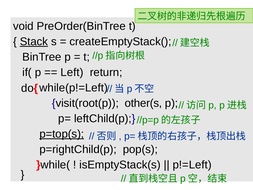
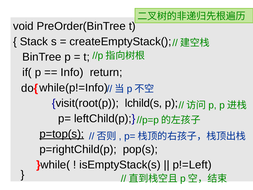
Stack underline: present -> none (34, 41)
Left: Left -> Info (72, 72)
while(p!=Left: while(p!=Left -> while(p!=Info (74, 88)
other(s: other(s -> lchild(s (143, 103)
